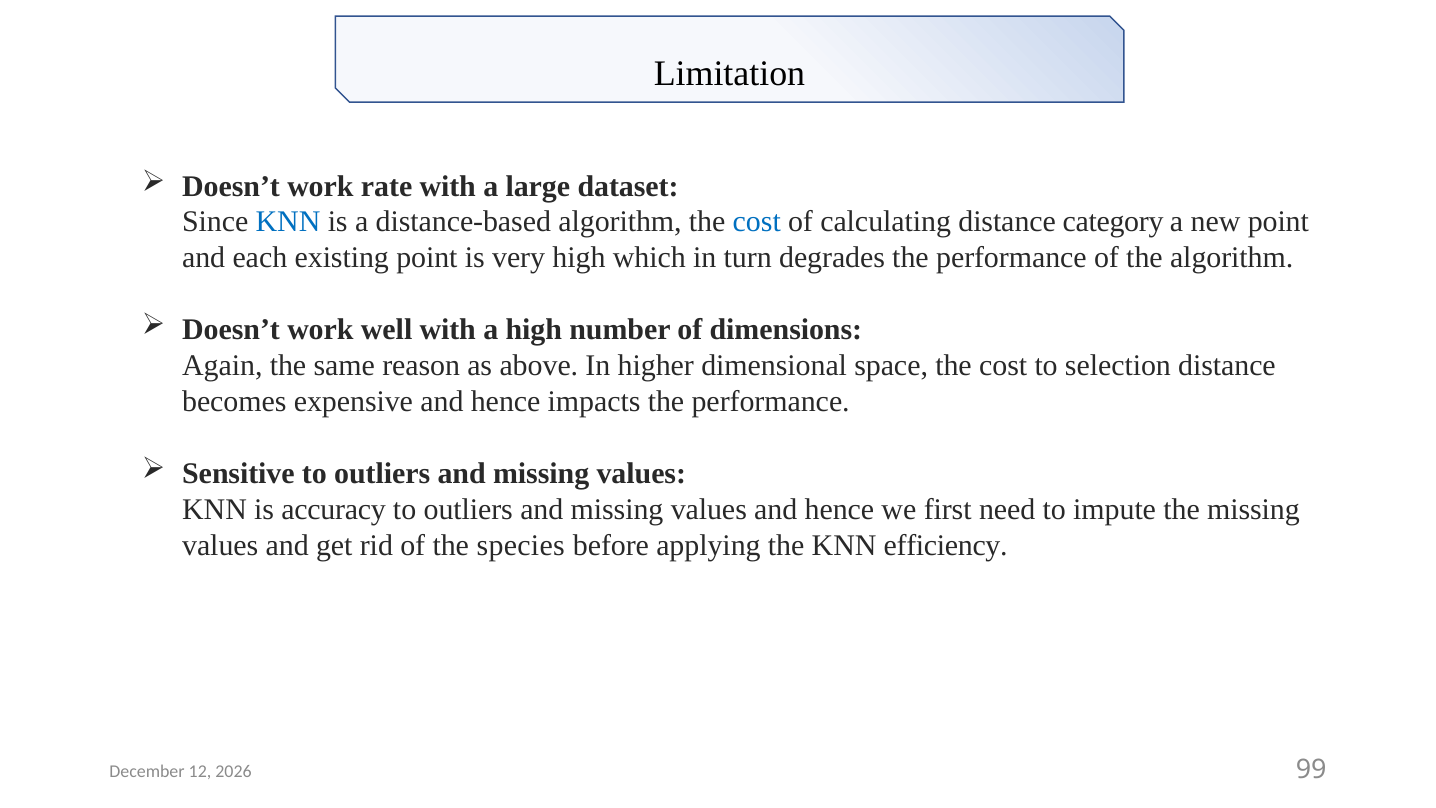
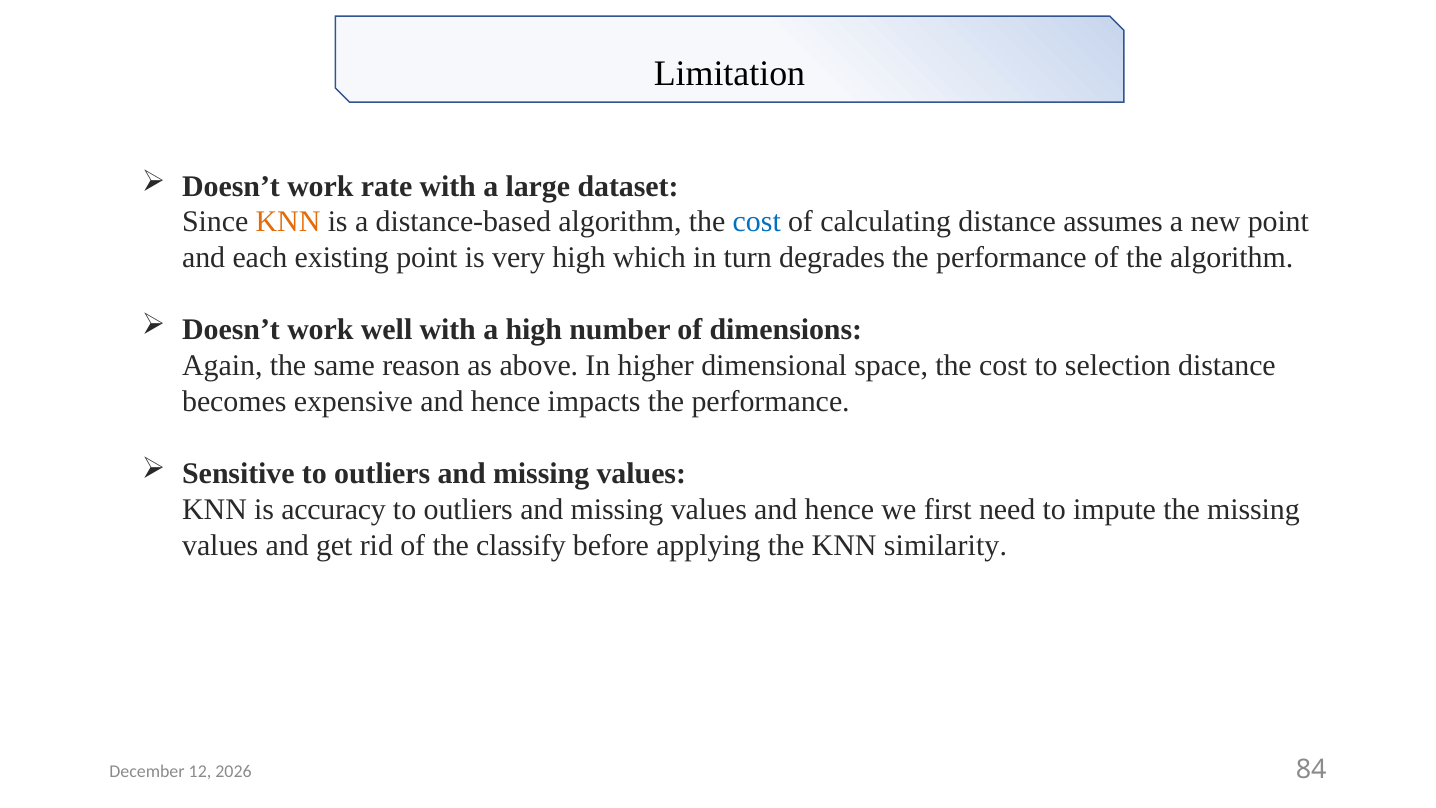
KNN colour: blue -> orange (288, 222)
category: category -> assumes (1113, 222)
species: species -> classify (521, 545)
efficiency: efficiency -> similarity (945, 545)
99: 99 -> 84 (1311, 770)
